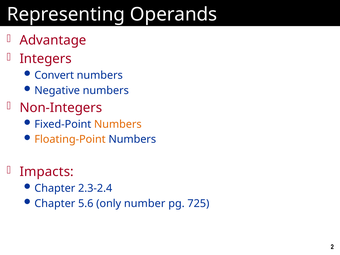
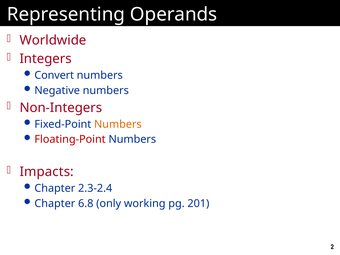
Advantage: Advantage -> Worldwide (53, 40)
Floating-Point colour: orange -> red (70, 139)
5.6: 5.6 -> 6.8 (86, 203)
number: number -> working (145, 203)
725: 725 -> 201 (198, 203)
